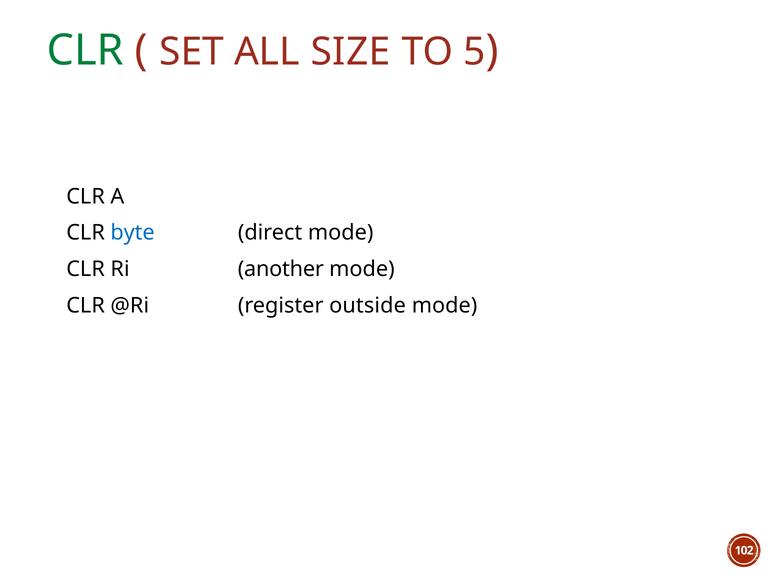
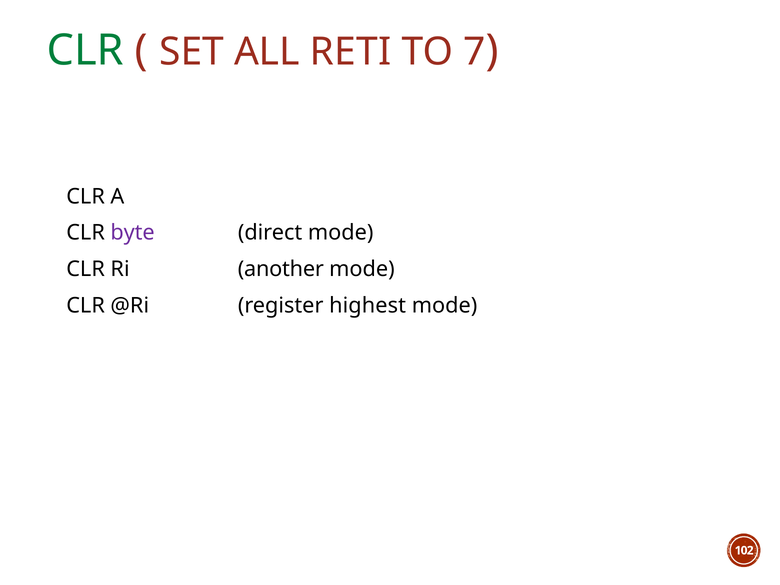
SIZE: SIZE -> RETI (351, 52)
5: 5 -> 7 (474, 52)
byte colour: blue -> purple (133, 233)
outside: outside -> highest (368, 306)
